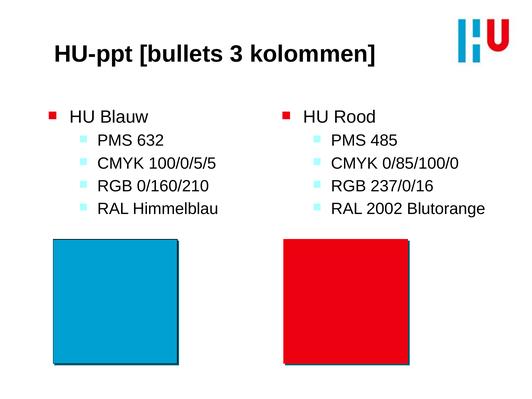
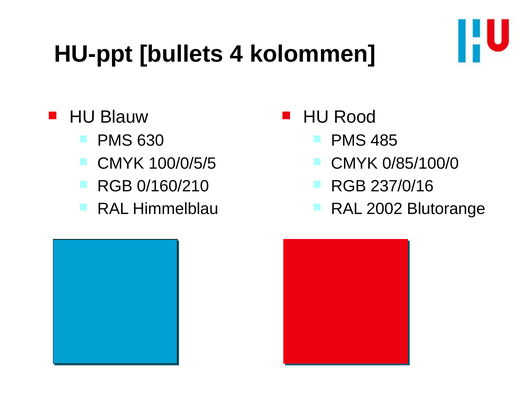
3: 3 -> 4 (237, 54)
632: 632 -> 630 (150, 141)
